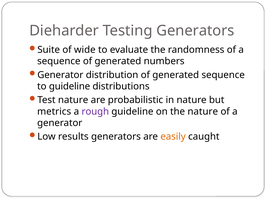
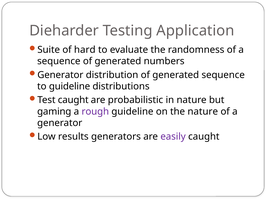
Testing Generators: Generators -> Application (195, 31)
wide: wide -> hard (85, 50)
Test nature: nature -> caught (73, 100)
metrics: metrics -> gaming (54, 112)
easily colour: orange -> purple (173, 137)
